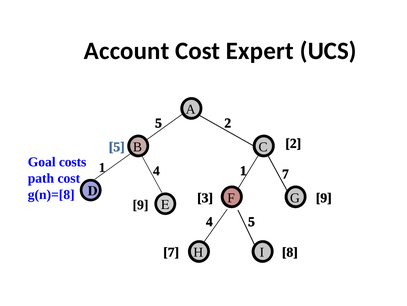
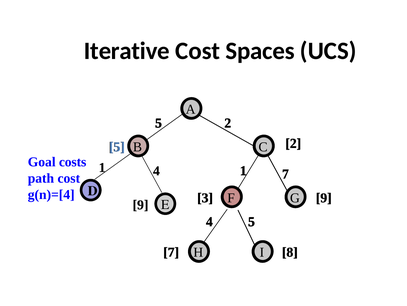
Account: Account -> Iterative (127, 51)
Expert: Expert -> Spaces (260, 51)
g(n)=[8: g(n)=[8 -> g(n)=[4 (51, 194)
